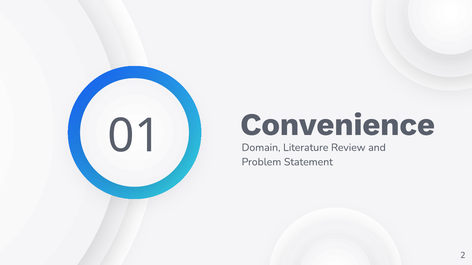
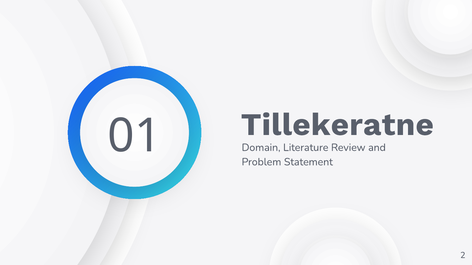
Convenience: Convenience -> Tillekeratne (337, 125)
